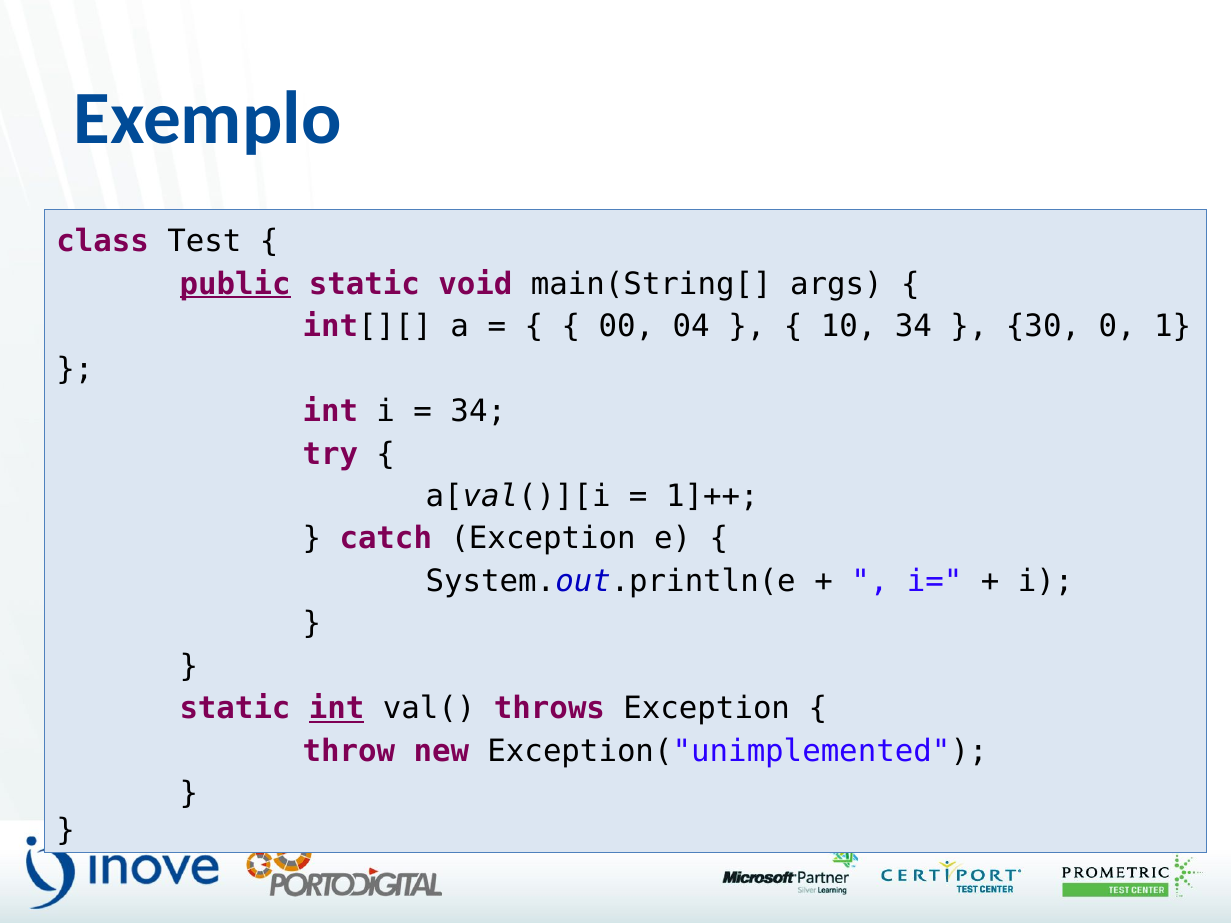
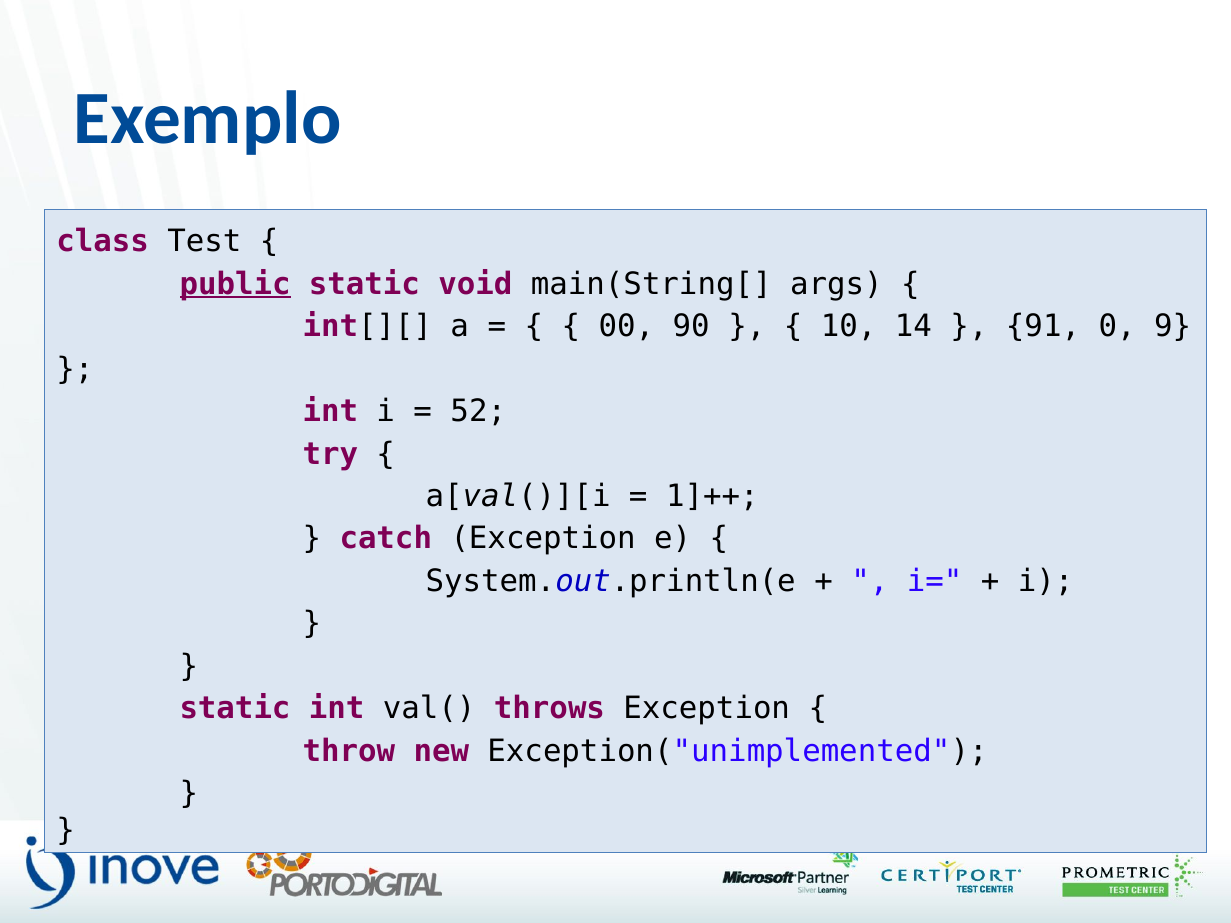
04: 04 -> 90 (691, 327)
10 34: 34 -> 14 (913, 327)
30: 30 -> 91 (1043, 327)
1: 1 -> 9 (1173, 327)
34: 34 -> 52 (478, 412)
int underline: present -> none (337, 709)
